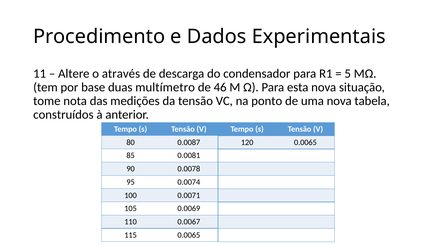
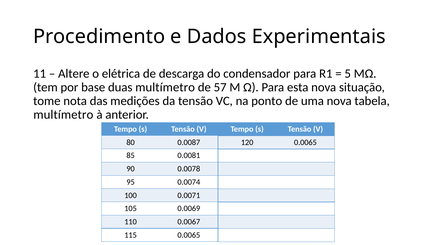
através: através -> elétrica (121, 74)
46: 46 -> 57 (220, 87)
construídos: construídos -> multímetro (63, 115)
